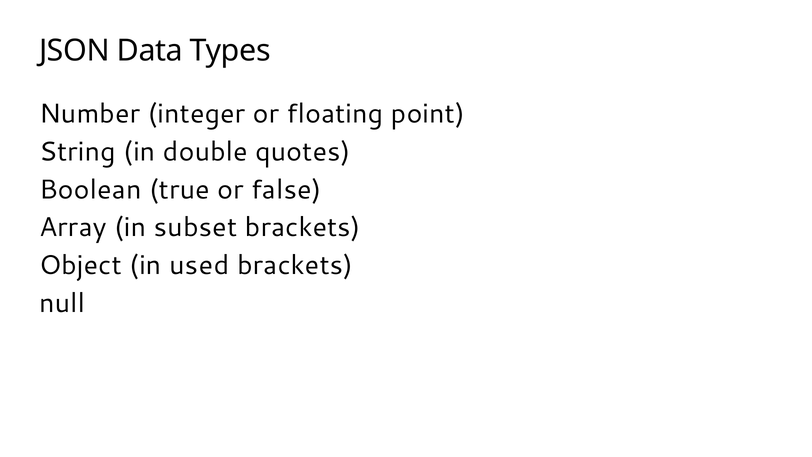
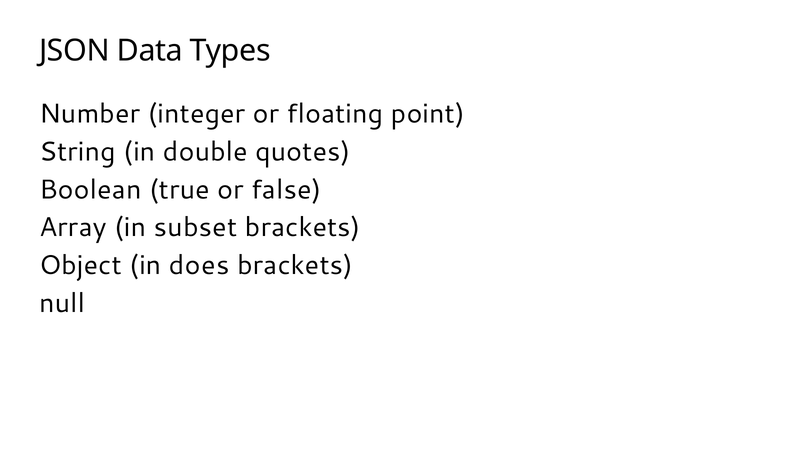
used: used -> does (199, 265)
